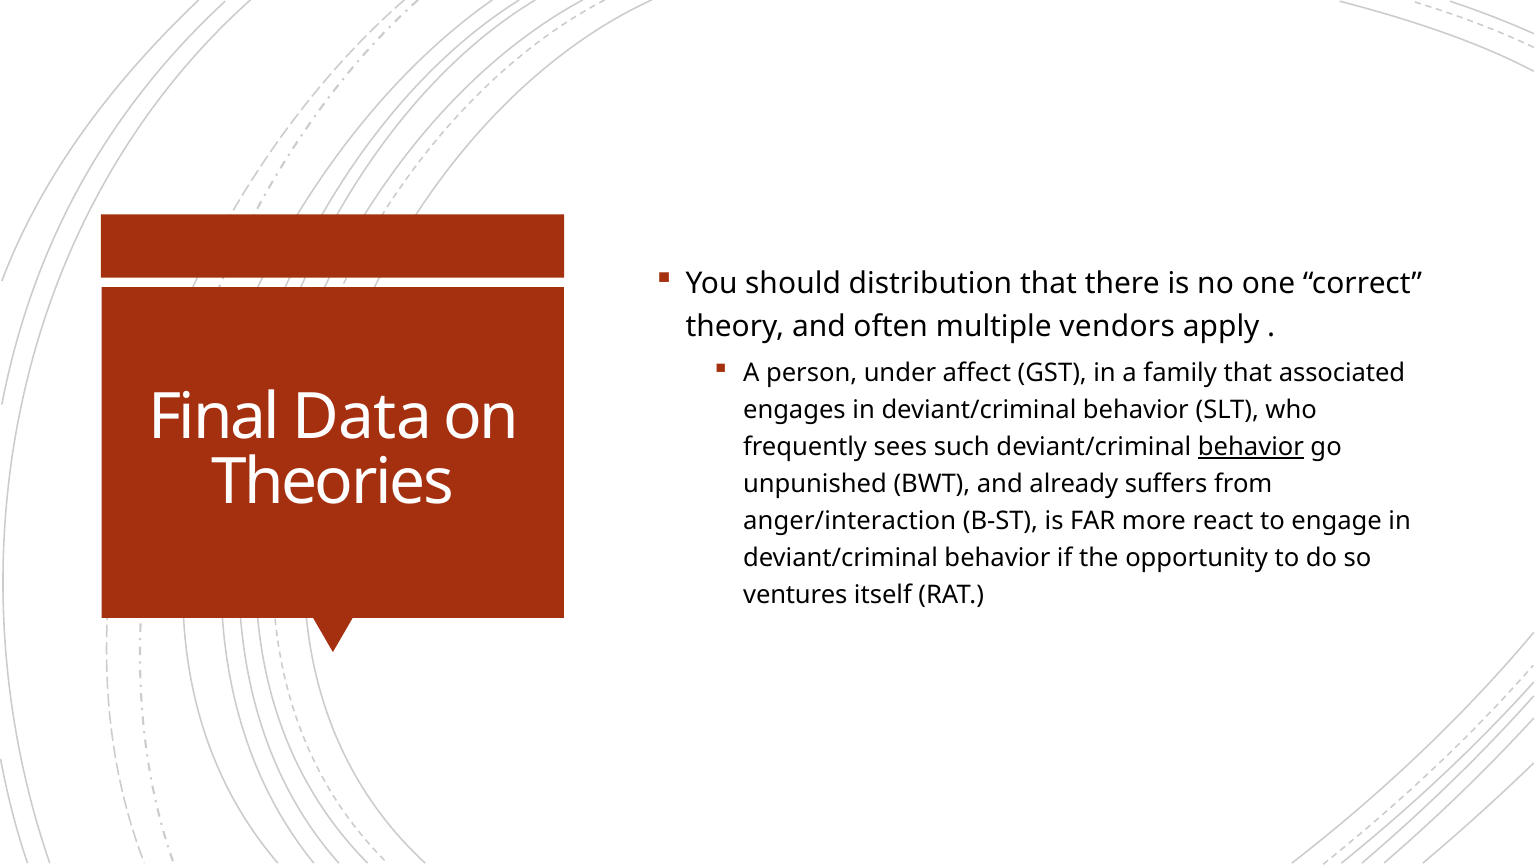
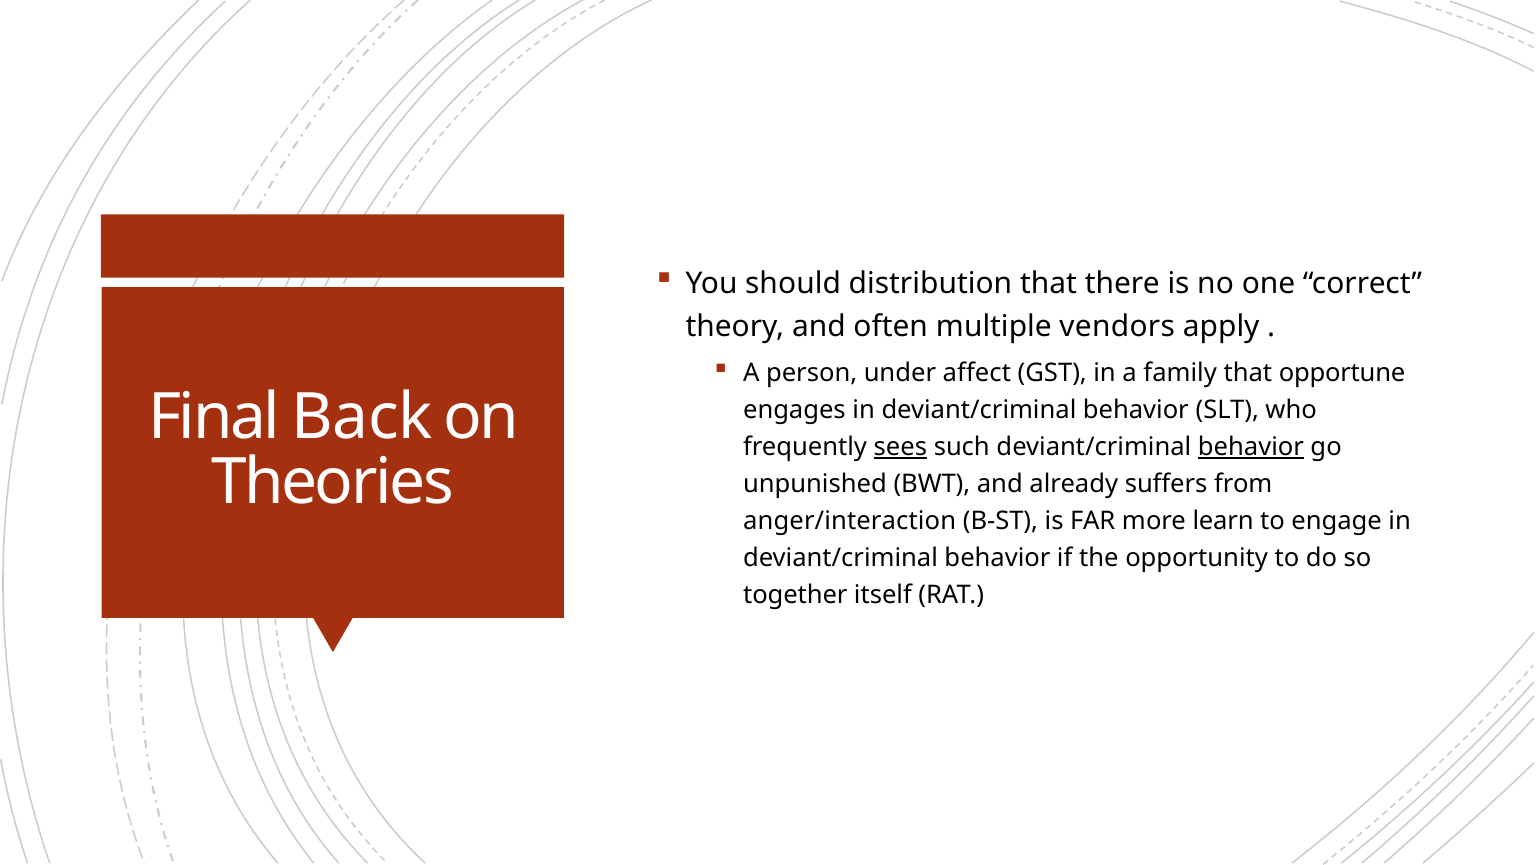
associated: associated -> opportune (1342, 373)
Data: Data -> Back (362, 417)
sees underline: none -> present (900, 447)
react: react -> learn (1223, 521)
ventures: ventures -> together (795, 594)
